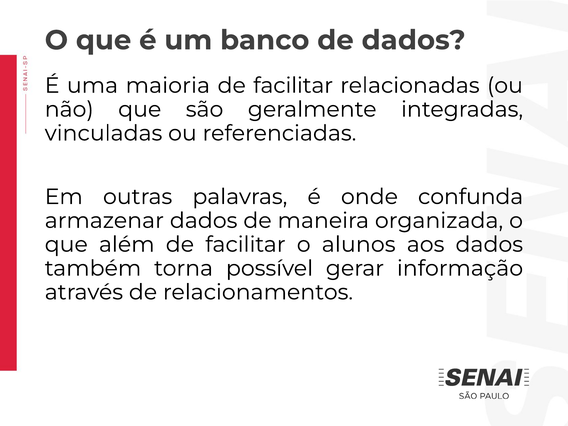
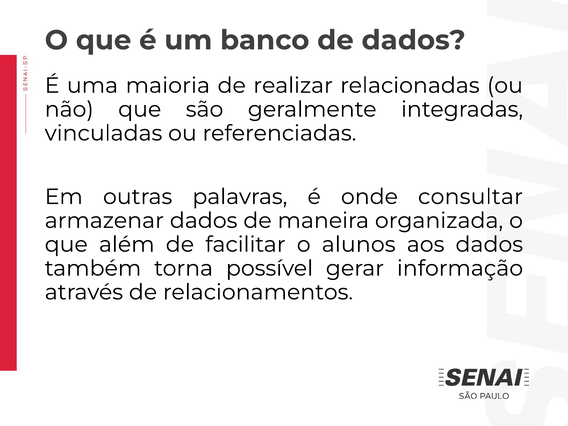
facilitar: facilitar -> realizar (293, 86)
confunda: confunda -> consultar (470, 197)
